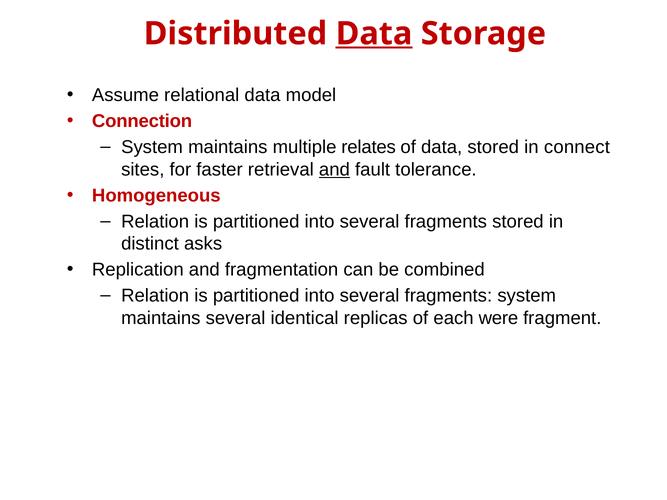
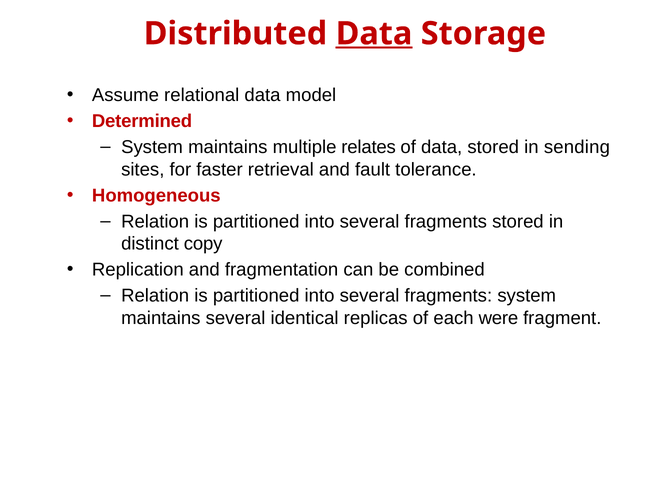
Connection: Connection -> Determined (142, 121)
connect: connect -> sending (577, 147)
and underline: present -> none (334, 170)
asks: asks -> copy (203, 244)
